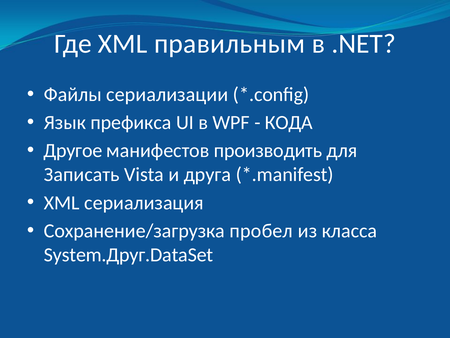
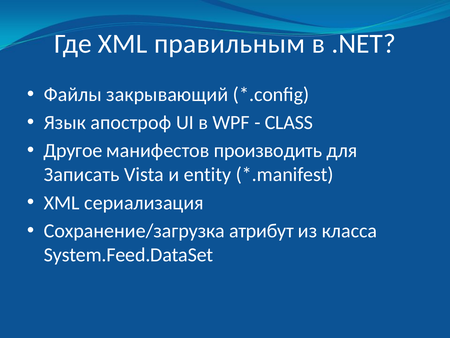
сериализации: сериализации -> закрывающий (167, 94)
префикса: префикса -> апостроф (131, 122)
КОДА: КОДА -> CLASS (289, 122)
друга: друга -> entity (207, 174)
пробел: пробел -> атрибут (261, 230)
System.Друг.DataSet: System.Друг.DataSet -> System.Feed.DataSet (129, 254)
